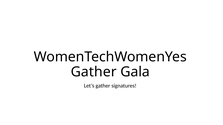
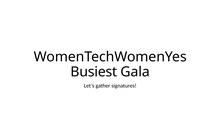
Gather: Gather -> Busiest (94, 72)
